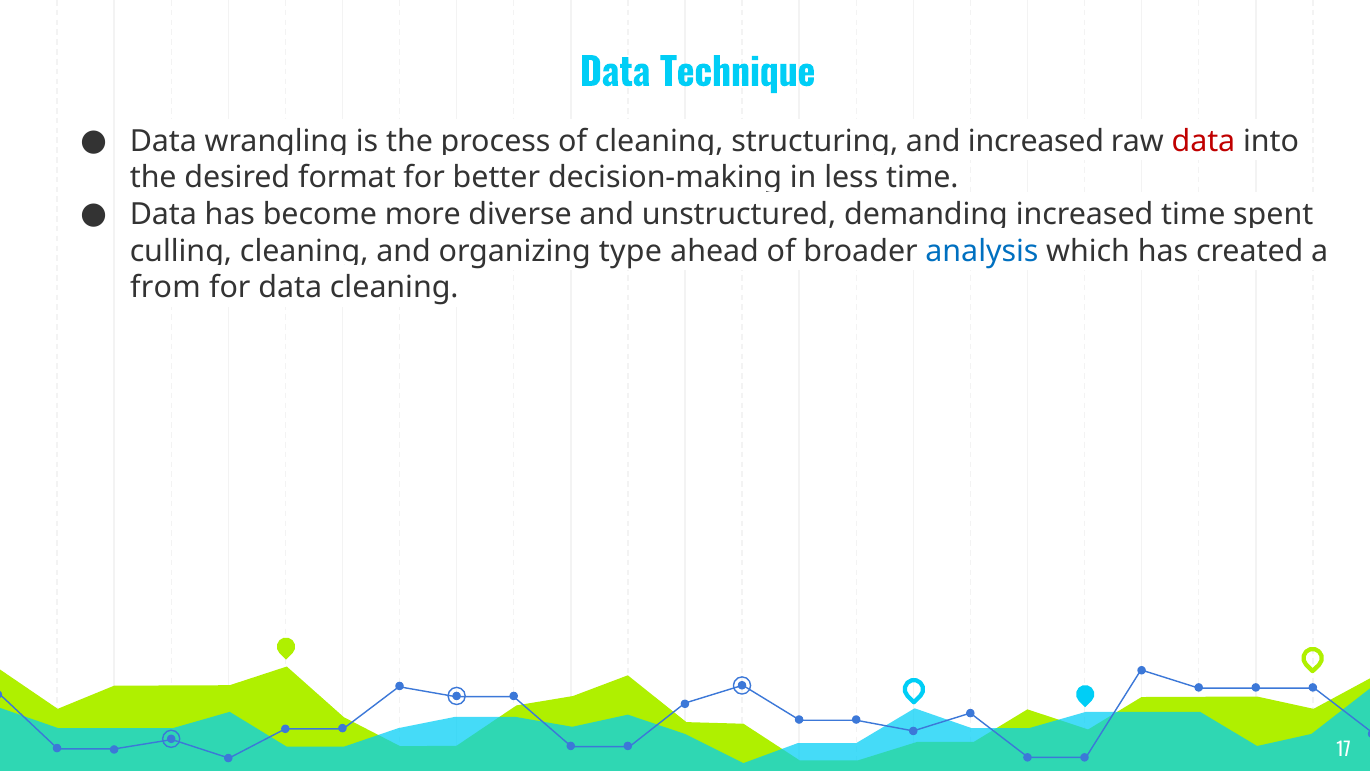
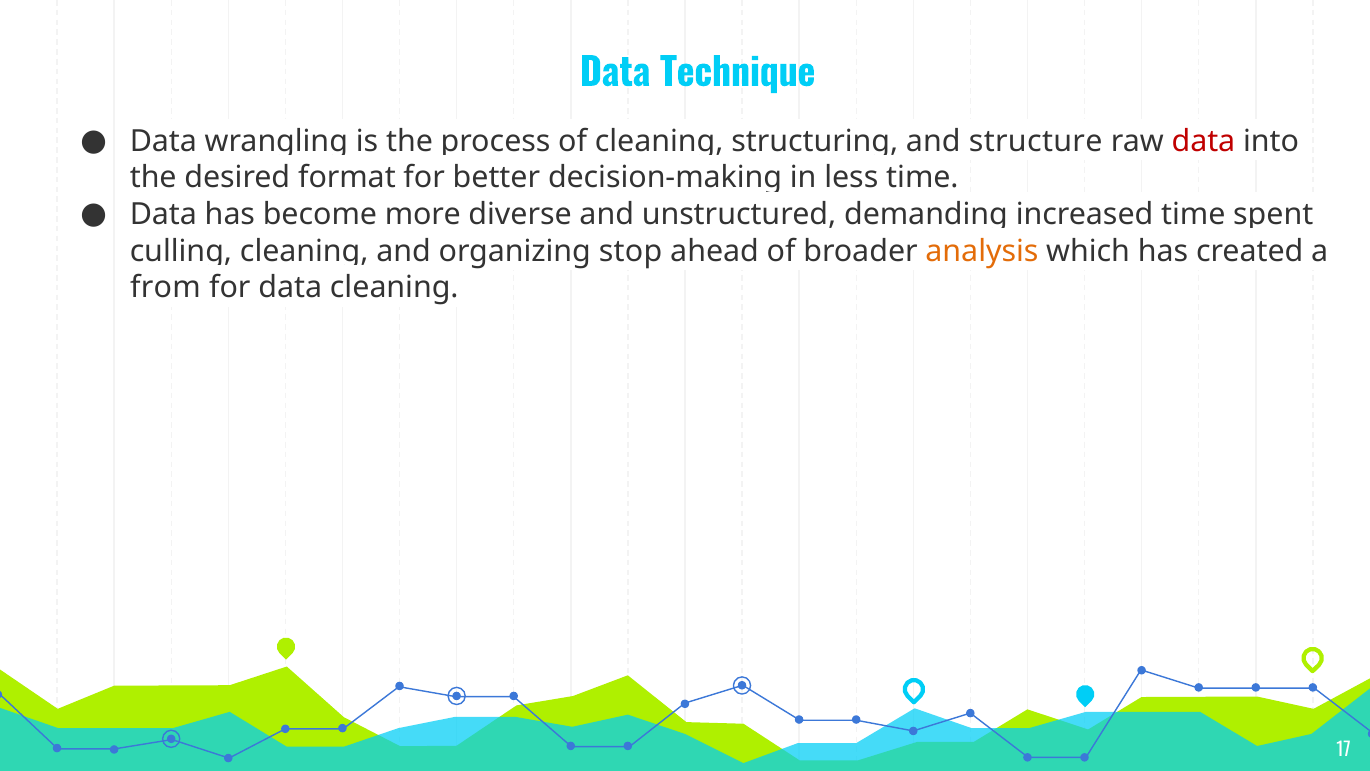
increased: increased -> structure (1036, 141)
type: type -> stop (631, 251)
analysis colour: blue -> orange (982, 251)
